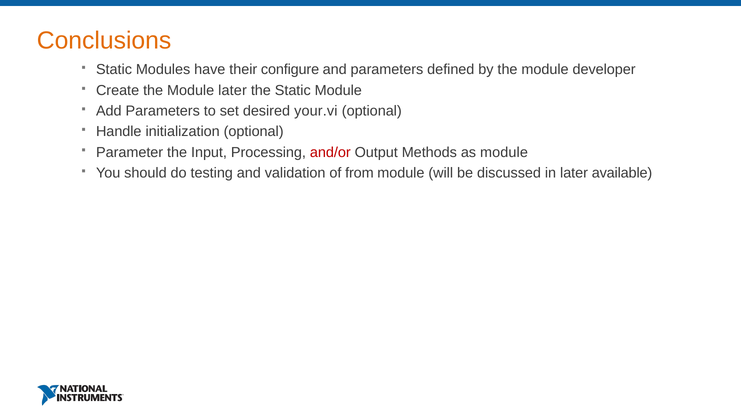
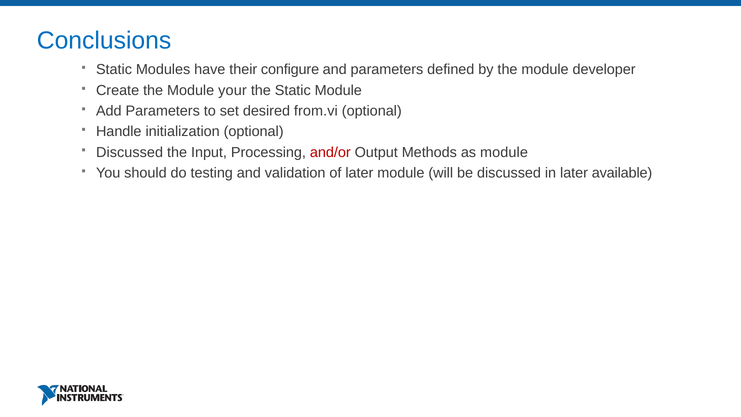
Conclusions colour: orange -> blue (104, 41)
Module later: later -> your (233, 90)
your.vi: your.vi -> from.vi (316, 111)
Parameter: Parameter -> Discussed (130, 152)
of from: from -> later (359, 173)
